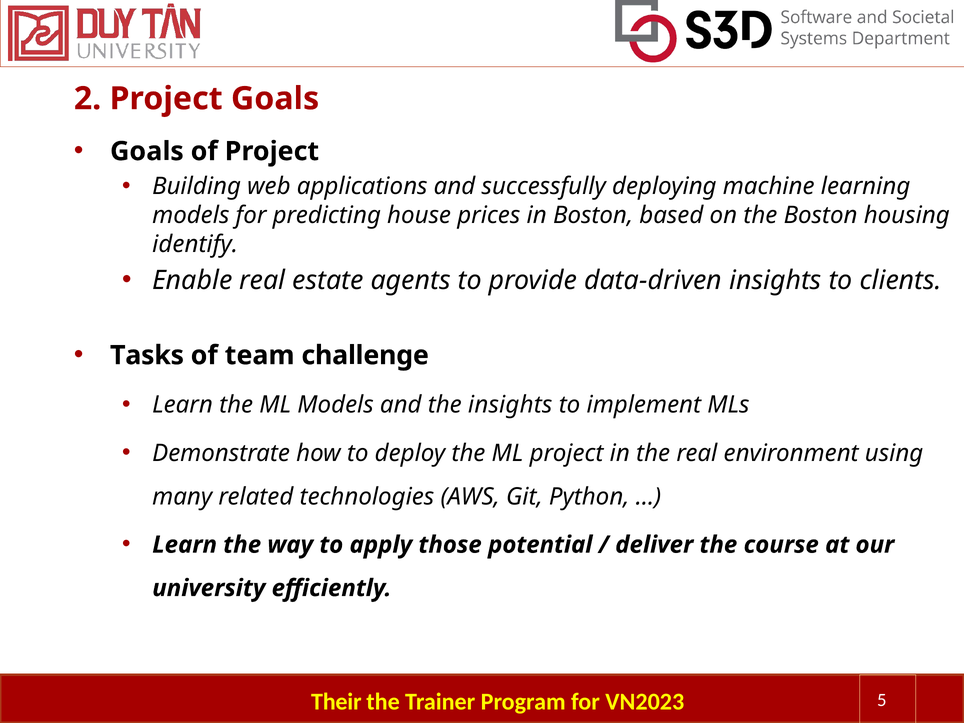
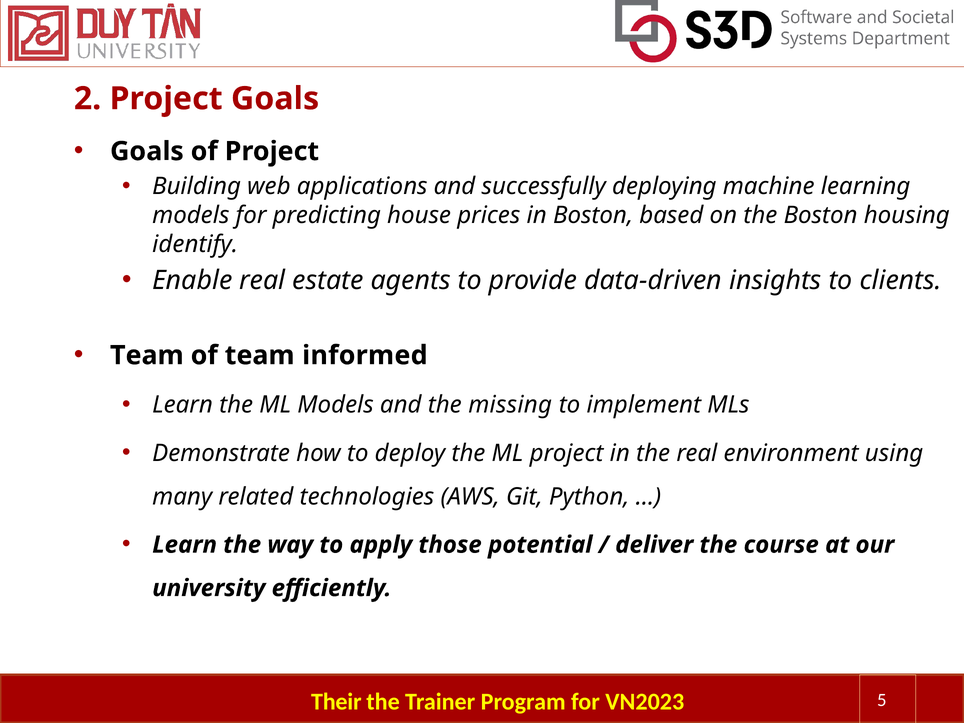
Tasks: Tasks -> Team (147, 355)
challenge: challenge -> informed (365, 355)
the insights: insights -> missing (510, 405)
